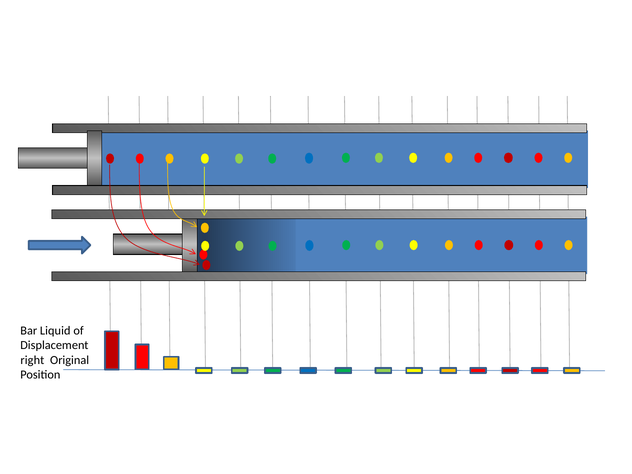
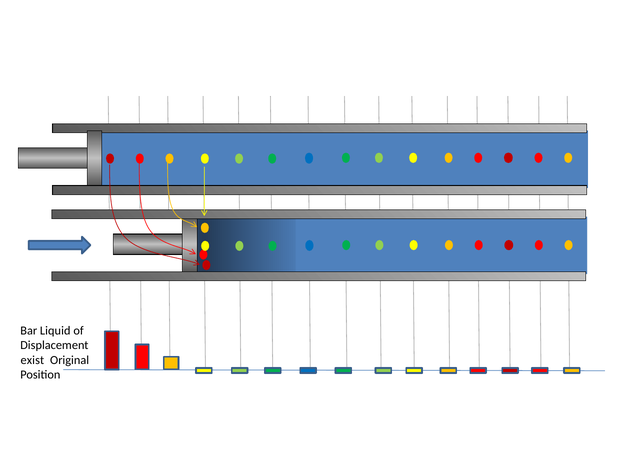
right: right -> exist (32, 360)
